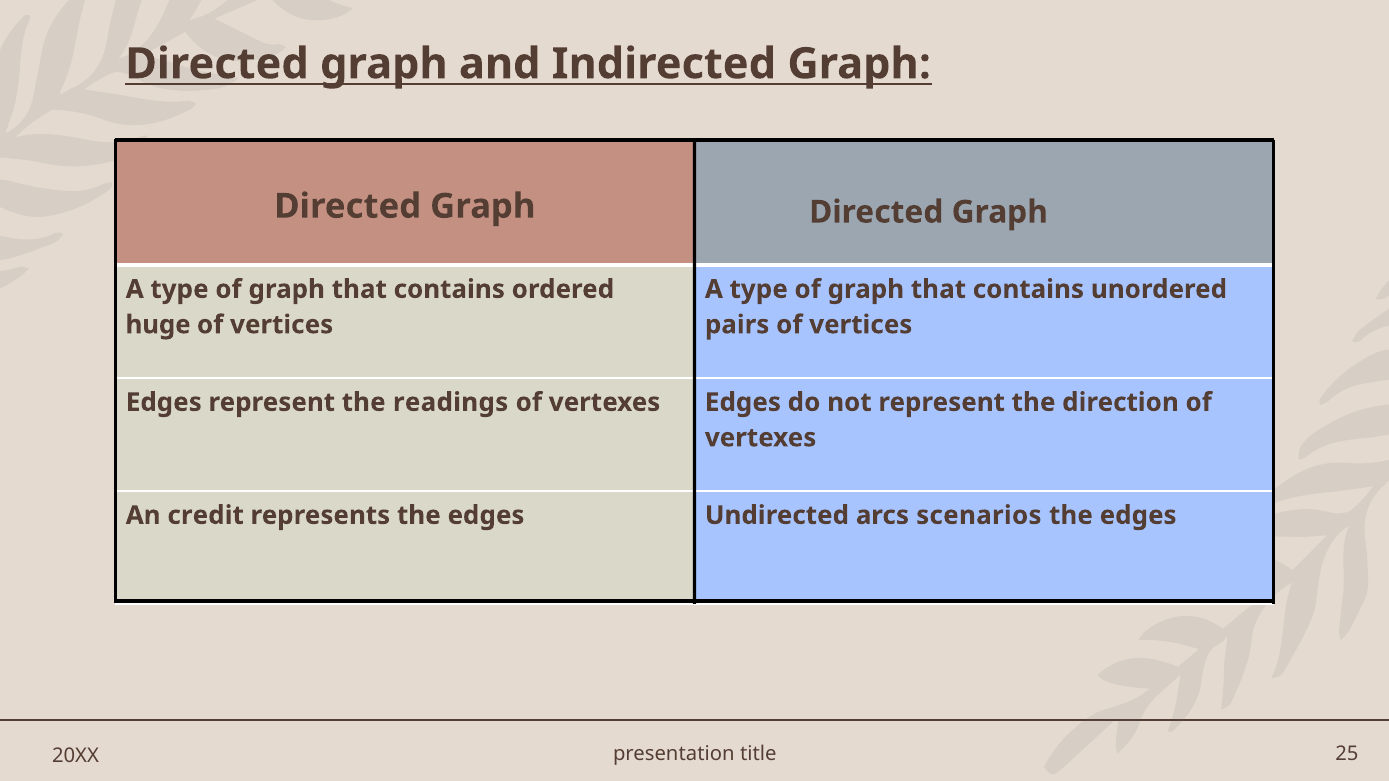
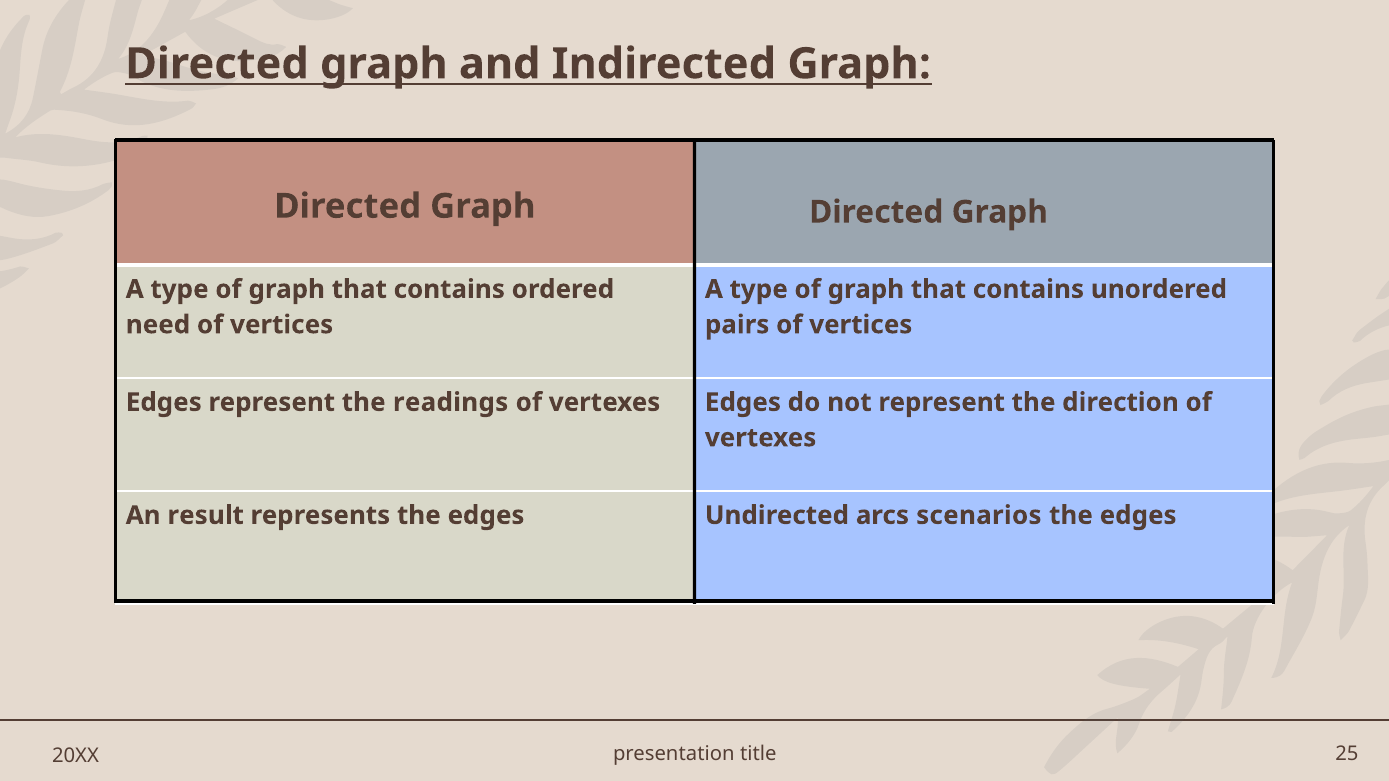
huge: huge -> need (158, 325)
credit: credit -> result (206, 516)
